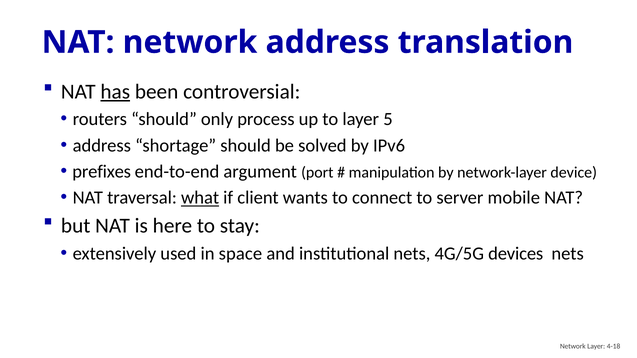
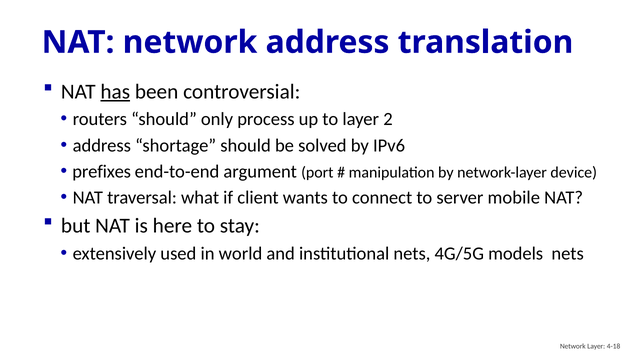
5: 5 -> 2 (388, 119)
what underline: present -> none (200, 198)
space: space -> world (240, 254)
devices: devices -> models (516, 254)
